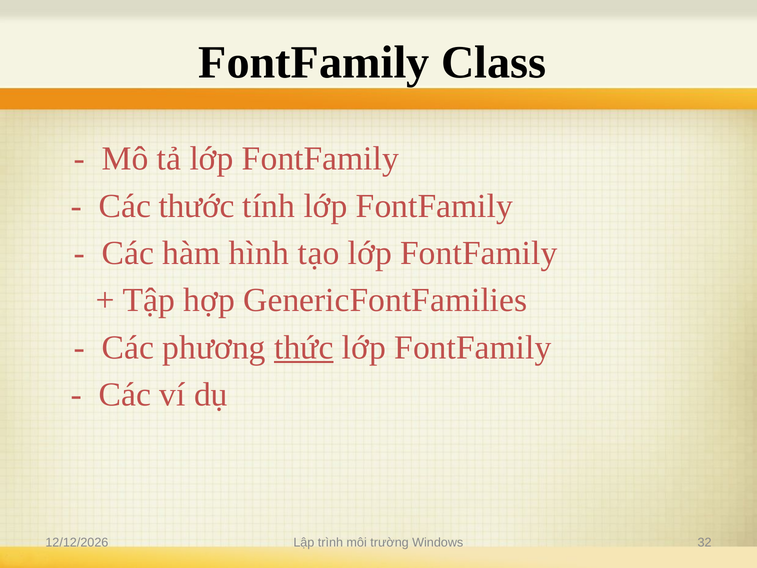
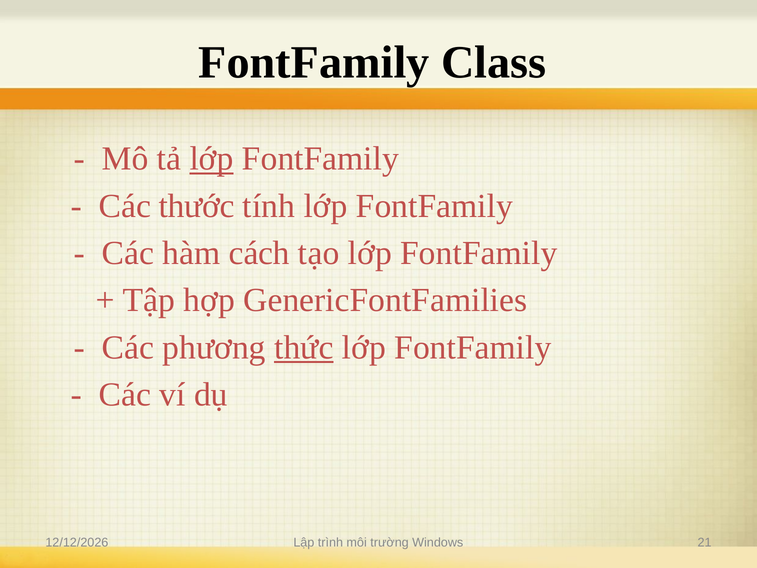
lớp underline: none -> present (212, 159)
hình: hình -> cách (259, 253)
32: 32 -> 21 (705, 542)
